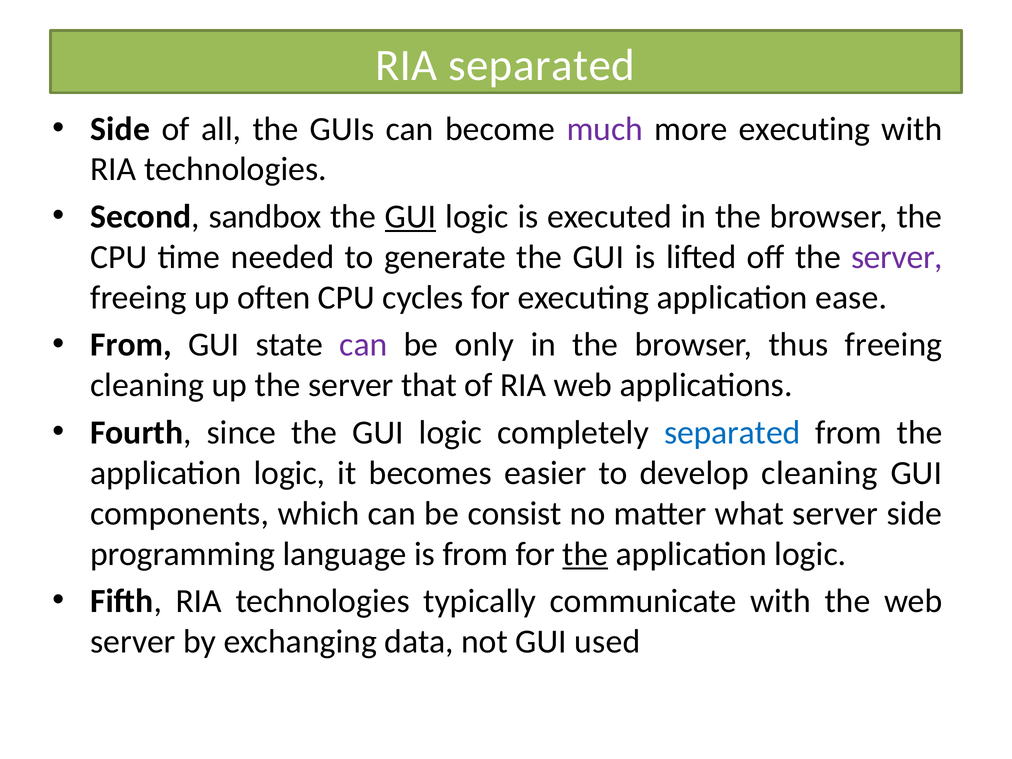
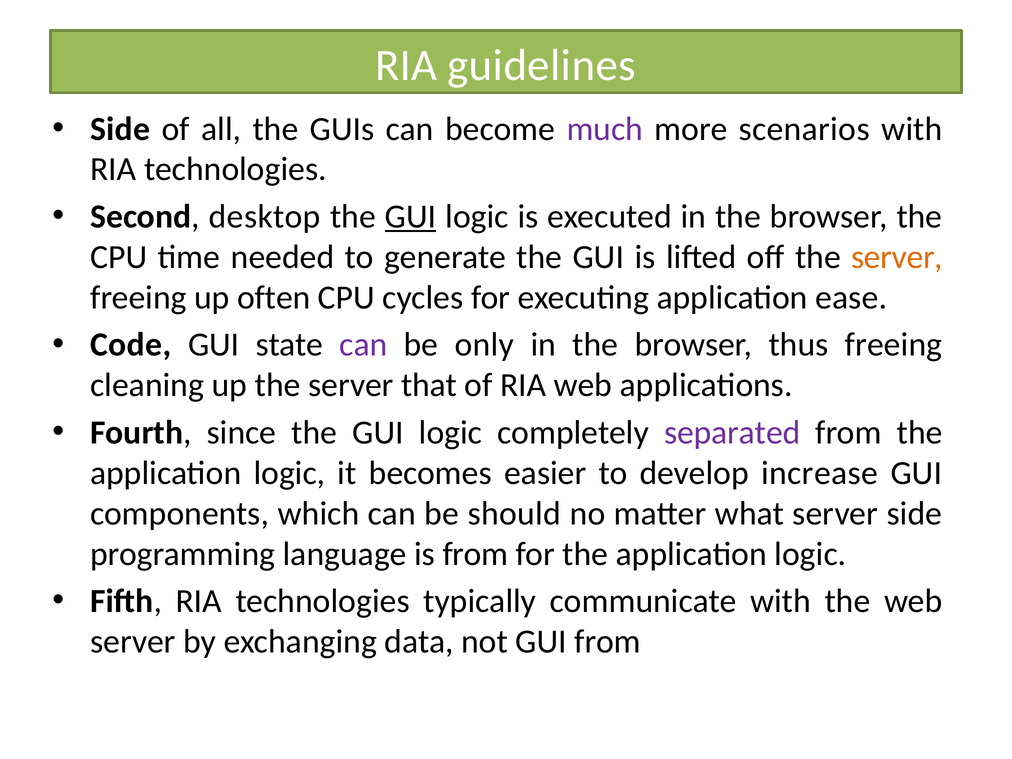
RIA separated: separated -> guidelines (542, 66)
more executing: executing -> scenarios (804, 129)
sandbox: sandbox -> desktop (265, 217)
server colour: purple -> orange (897, 257)
From: From -> Code (131, 345)
separated colour: blue -> purple (732, 432)
develop cleaning: cleaning -> increase (820, 473)
consist: consist -> should (514, 513)
the underline: present -> none (585, 554)
GUI used: used -> from (608, 642)
